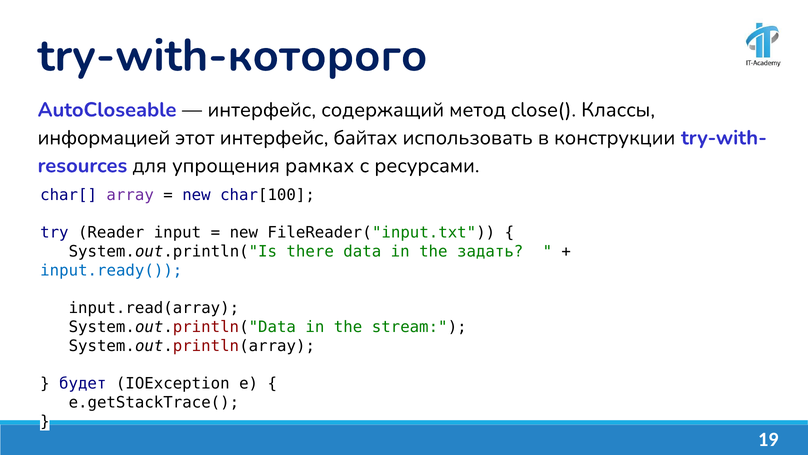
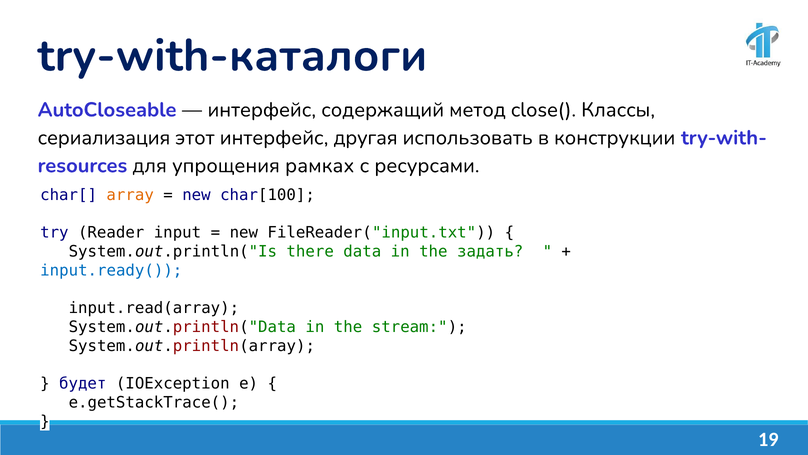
try-with-которого: try-with-которого -> try-with-каталоги (232, 56)
информацией: информацией -> сериализация (104, 138)
байтах: байтах -> другая (366, 138)
array colour: purple -> orange (130, 195)
